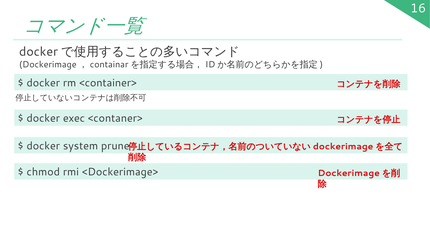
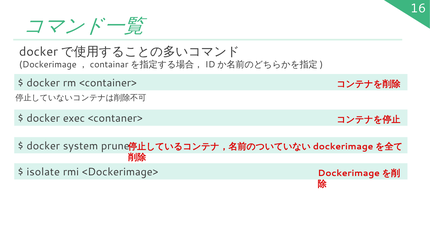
chmod: chmod -> isolate (43, 172)
